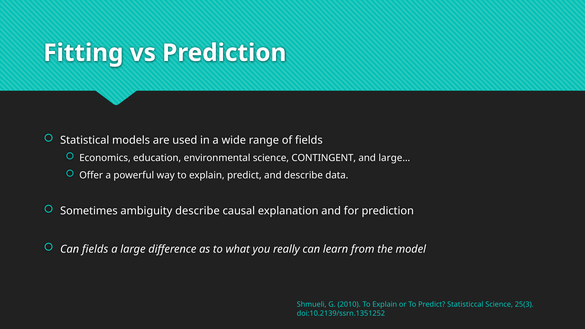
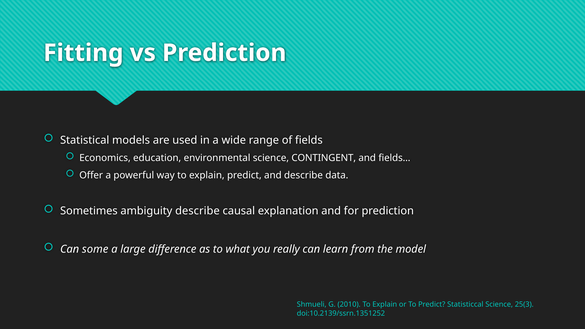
large…: large… -> fields… (394, 158)
Can fields: fields -> some (95, 249)
